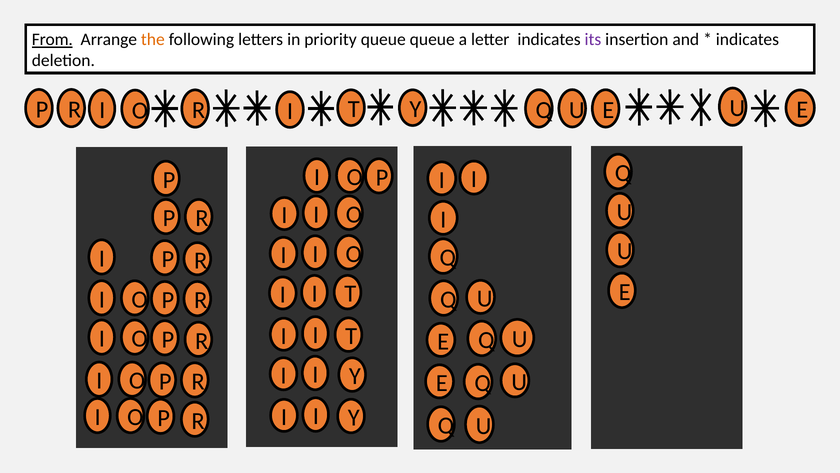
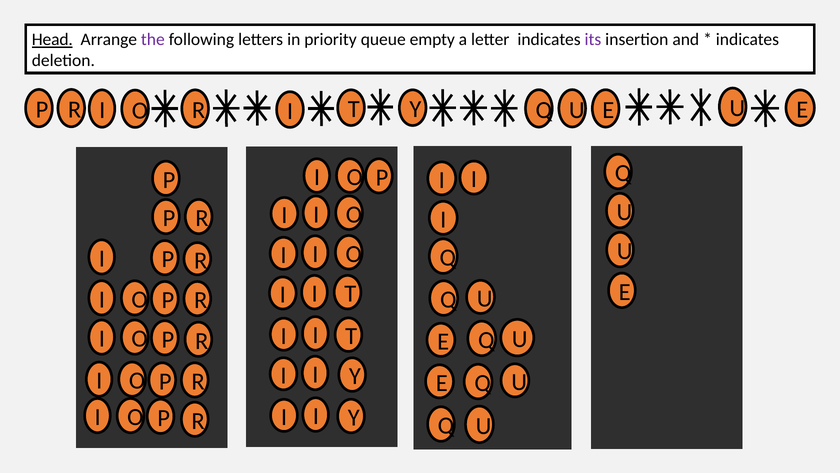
From: From -> Head (52, 40)
the colour: orange -> purple (153, 40)
queue queue: queue -> empty (432, 40)
